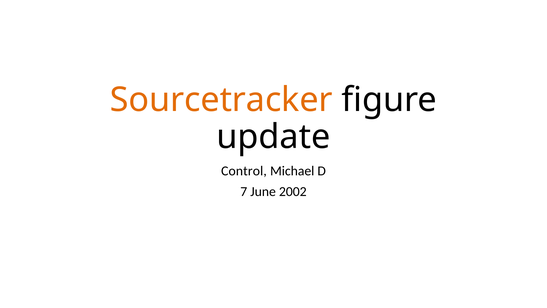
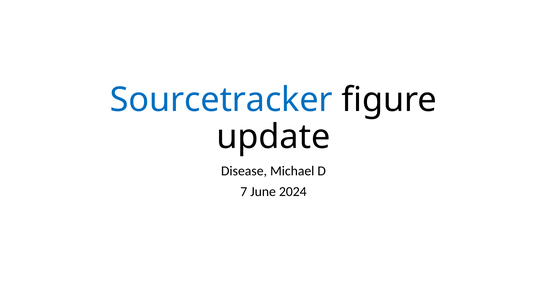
Sourcetracker colour: orange -> blue (221, 100)
Control: Control -> Disease (244, 171)
2002: 2002 -> 2024 (293, 191)
